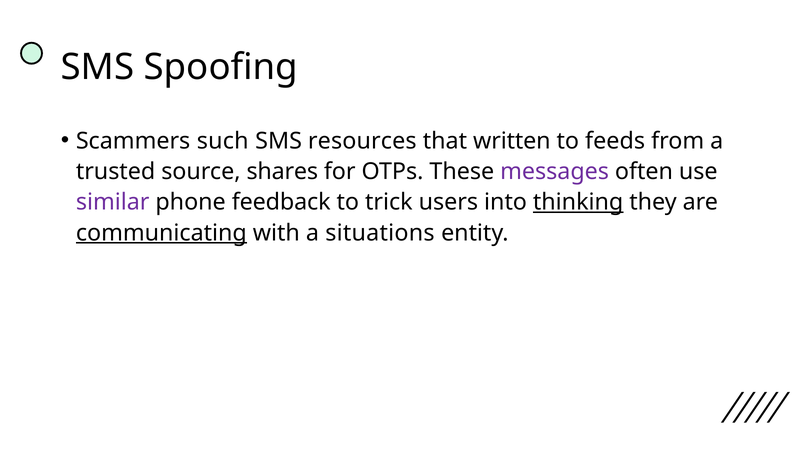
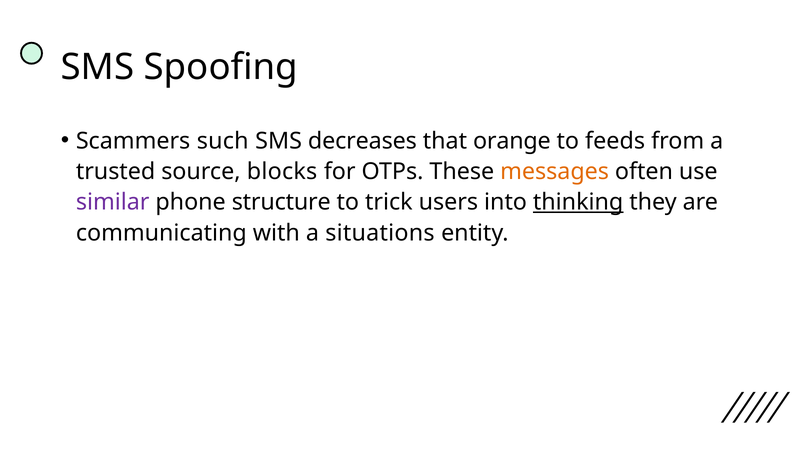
resources: resources -> decreases (362, 141)
written: written -> orange (512, 141)
shares: shares -> blocks (282, 172)
messages colour: purple -> orange (555, 172)
feedback: feedback -> structure (281, 202)
communicating underline: present -> none (161, 233)
